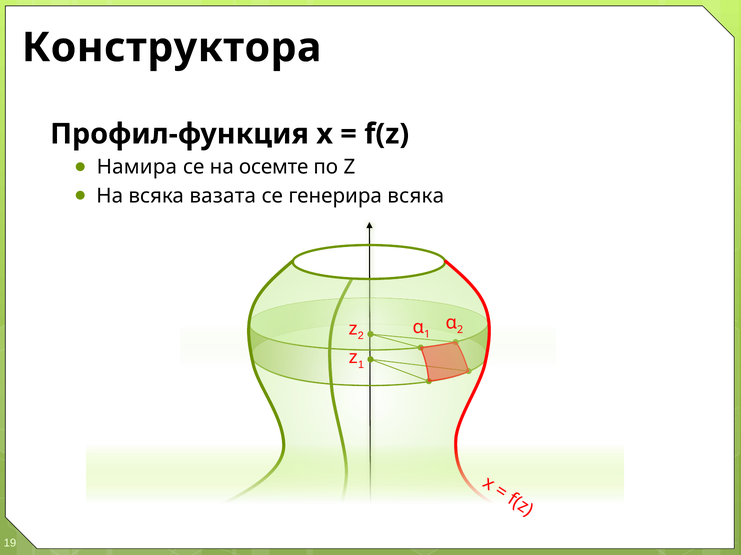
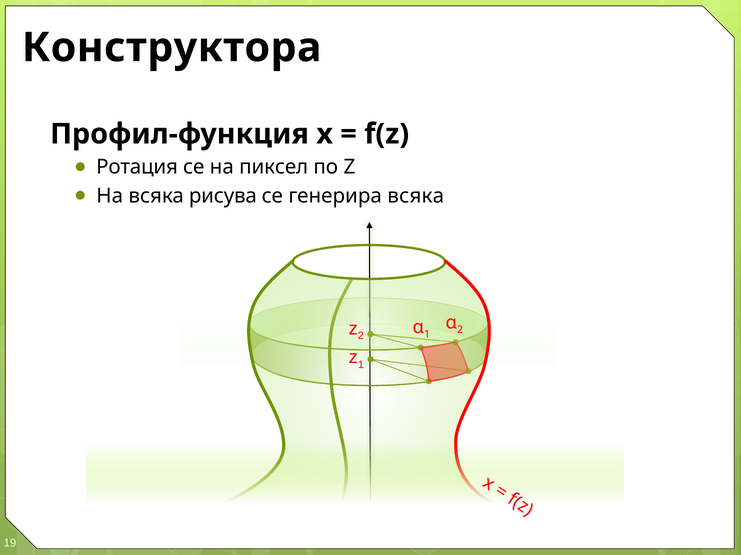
Намира: Намира -> Ротация (137, 167)
осемте: осемте -> пиксел (274, 167)
вазата: вазата -> рисува (223, 196)
